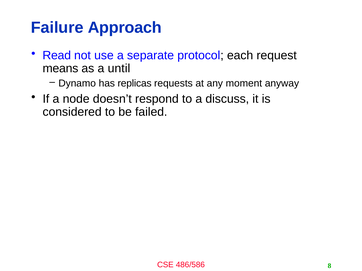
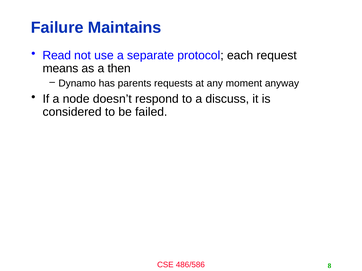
Approach: Approach -> Maintains (125, 28)
until: until -> then (119, 69)
replicas: replicas -> parents (135, 84)
